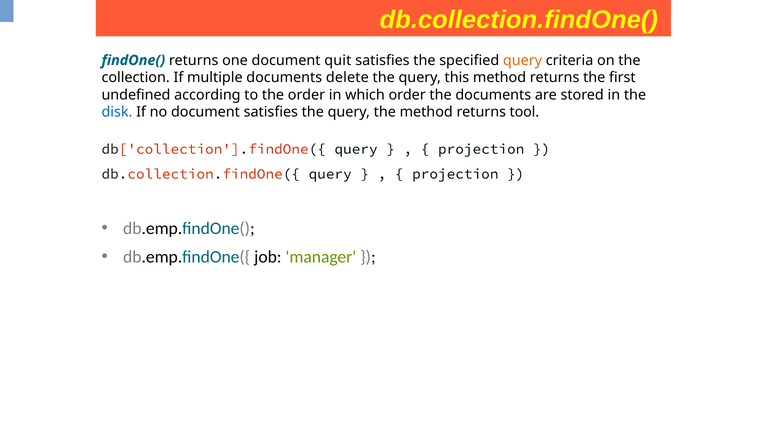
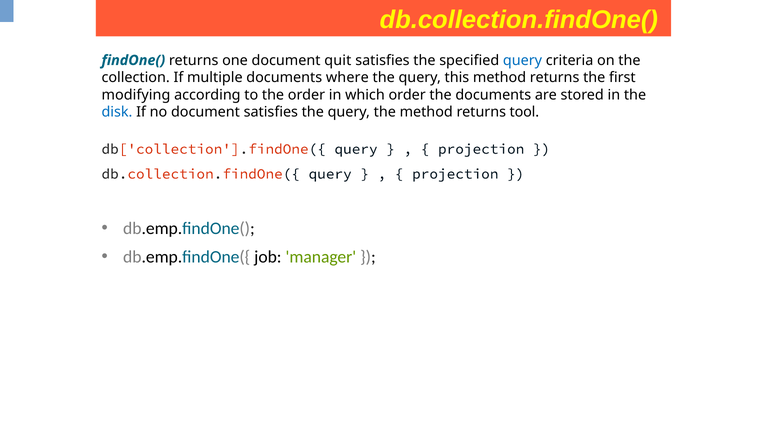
query colour: orange -> blue (523, 60)
delete: delete -> where (347, 78)
undefined: undefined -> modifying (136, 95)
